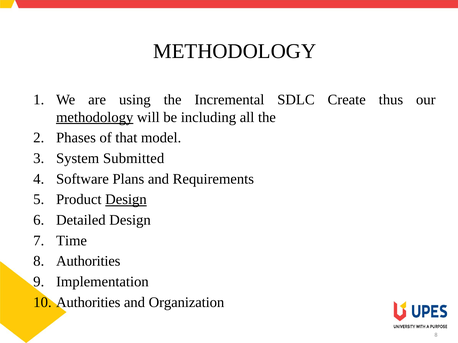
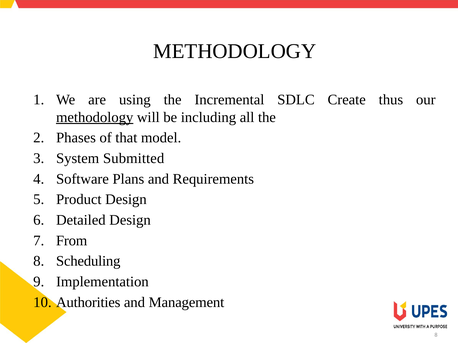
Design underline: present -> none (126, 200)
Time: Time -> From (72, 241)
Authorities: Authorities -> Scheduling (88, 262)
Organization: Organization -> Management (186, 303)
